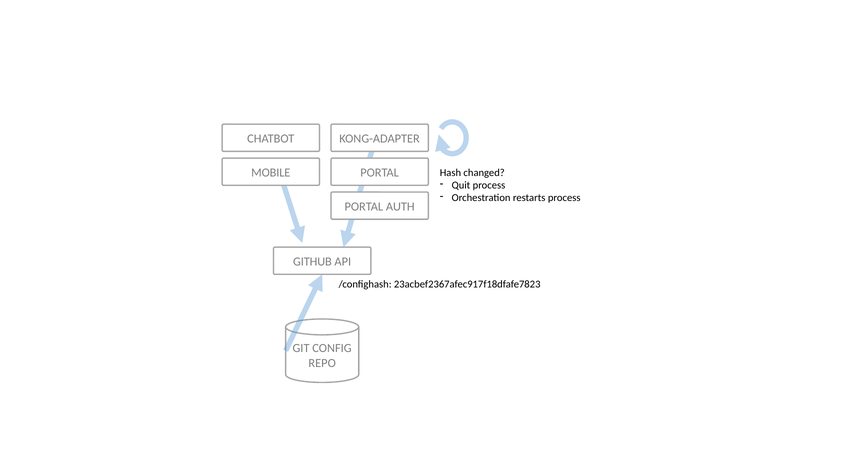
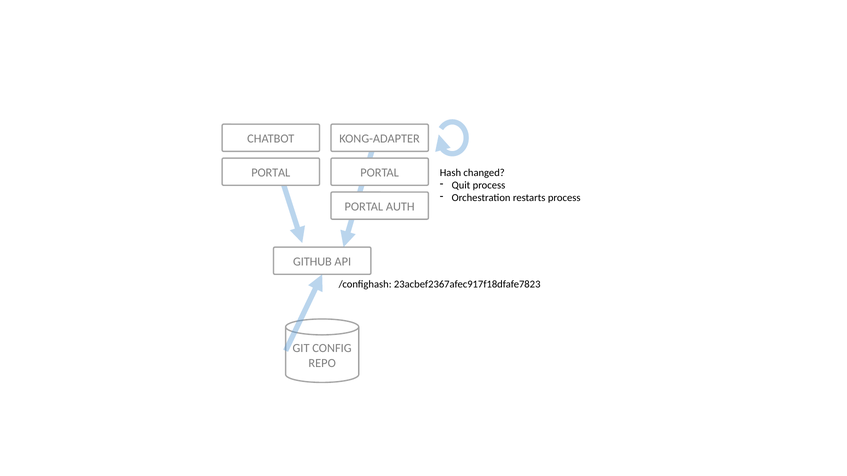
MOBILE: MOBILE -> PORTAL (271, 173)
